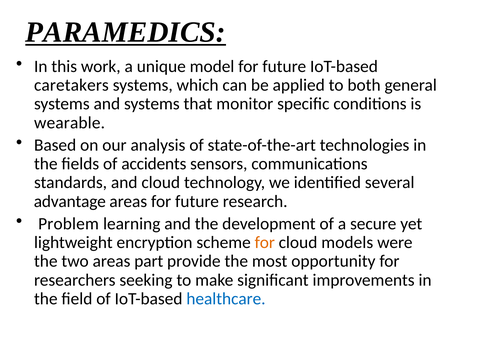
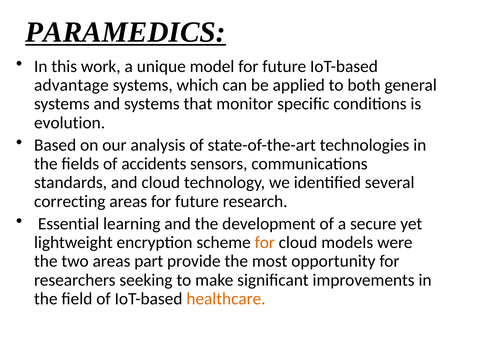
caretakers: caretakers -> advantage (71, 85)
wearable: wearable -> evolution (70, 123)
advantage: advantage -> correcting (70, 201)
Problem: Problem -> Essential (69, 224)
healthcare colour: blue -> orange (226, 299)
